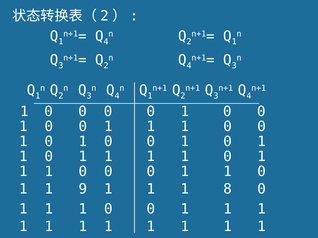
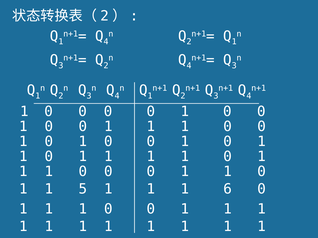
9: 9 -> 5 (83, 189)
8: 8 -> 6 (228, 189)
